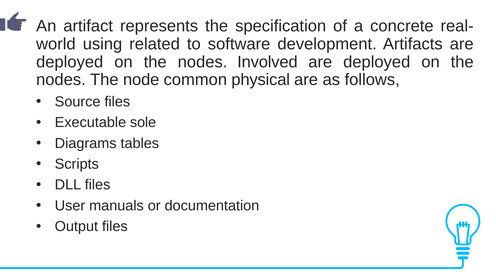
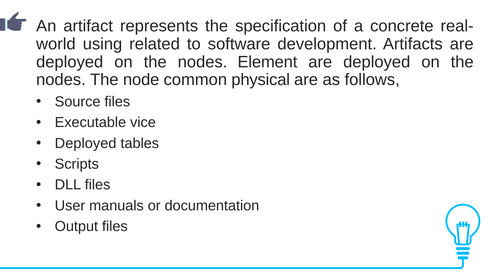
Involved: Involved -> Element (267, 62)
sole: sole -> vice (143, 122)
Diagrams: Diagrams -> Deployed (86, 143)
